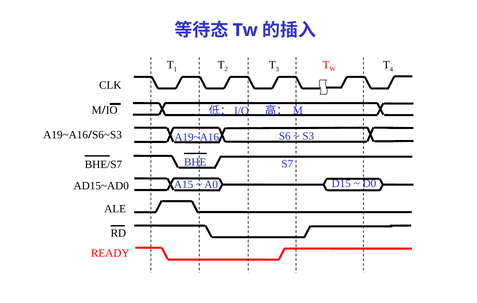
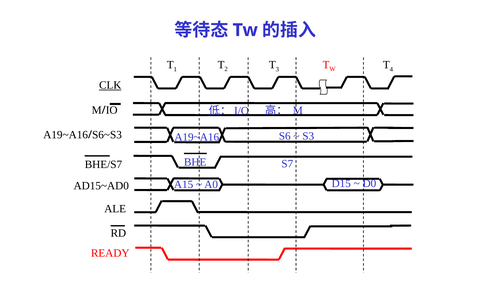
CLK underline: none -> present (110, 85)
